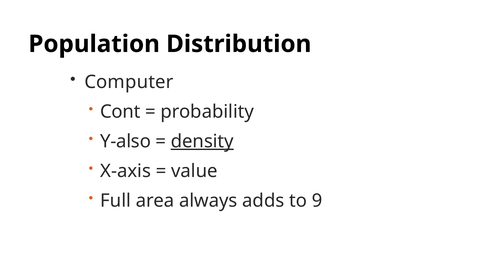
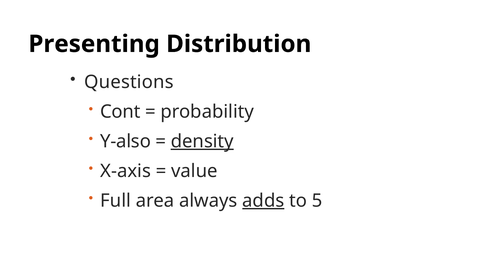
Population: Population -> Presenting (94, 44)
Computer: Computer -> Questions (129, 82)
adds underline: none -> present (263, 201)
9: 9 -> 5 (317, 201)
